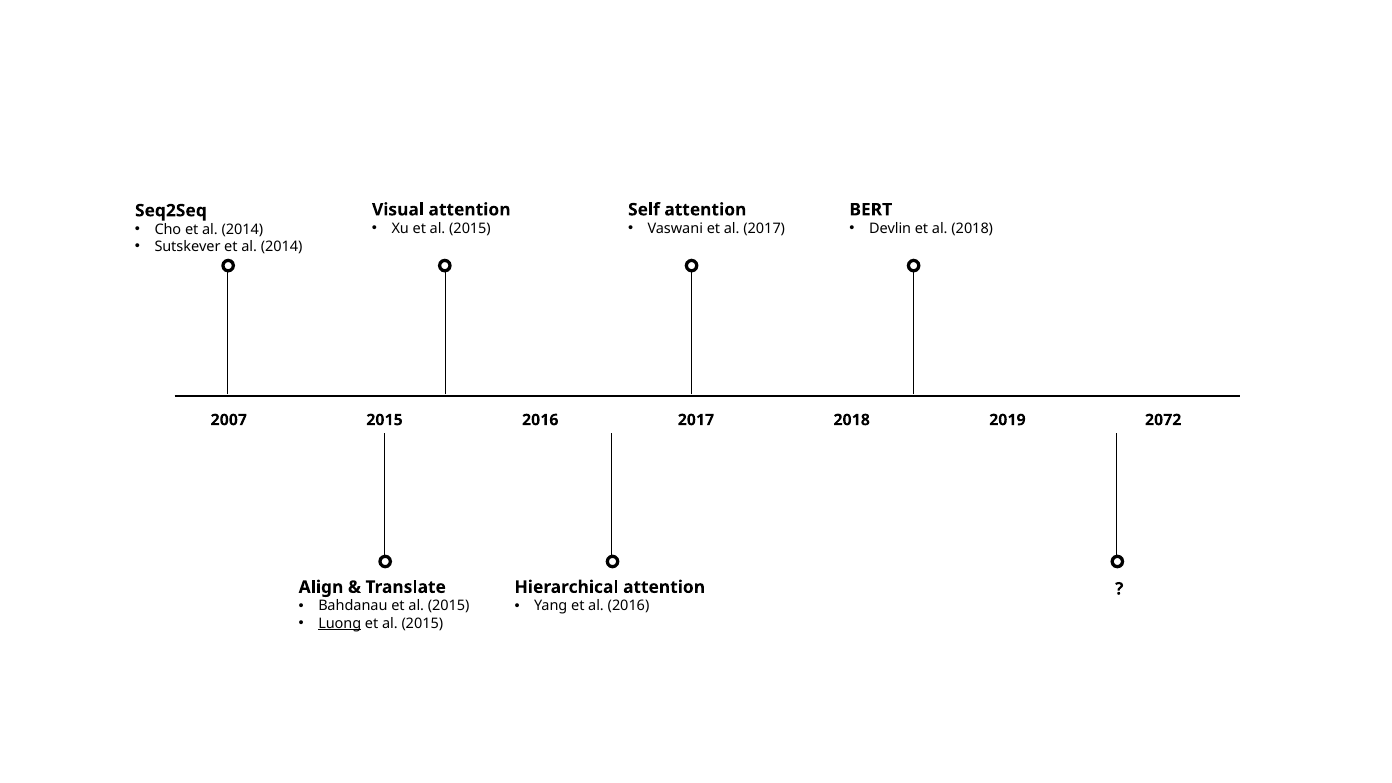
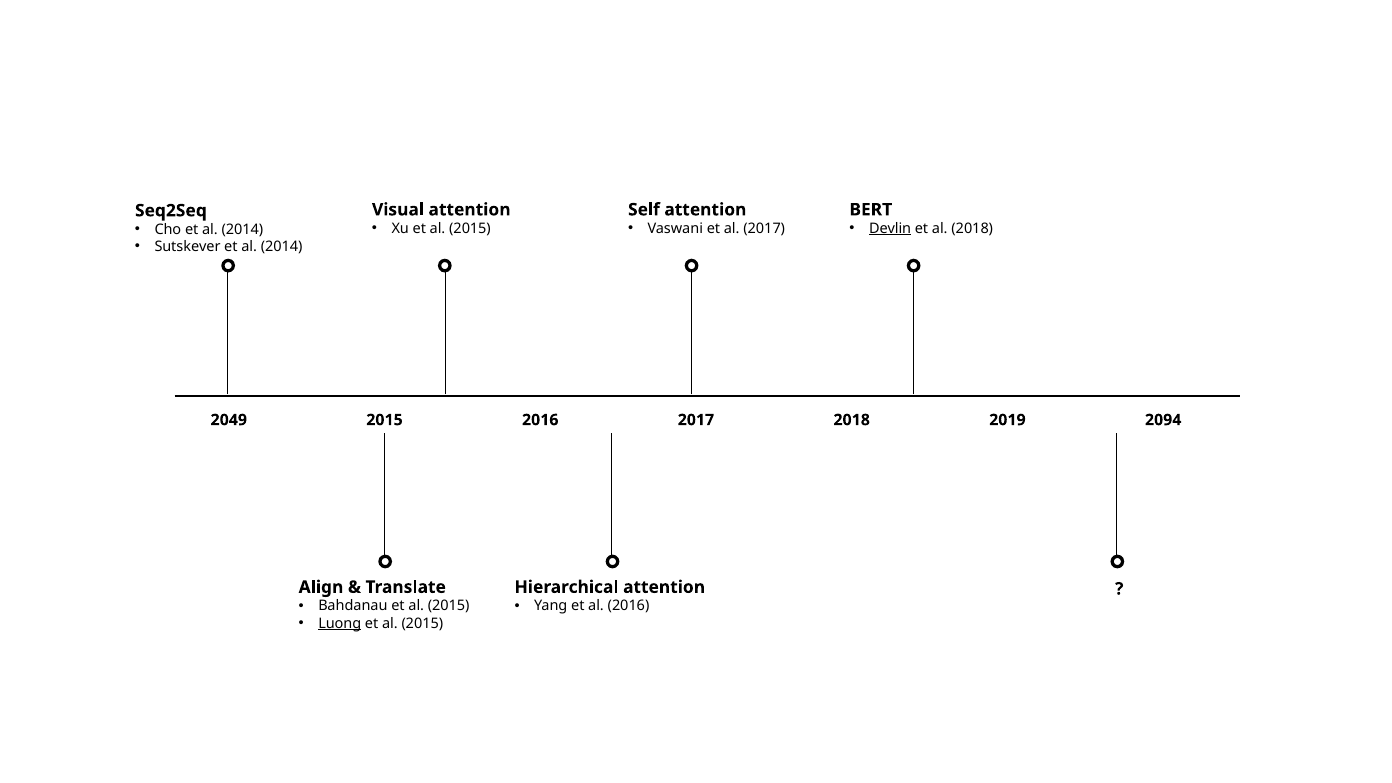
Devlin underline: none -> present (890, 229)
2007: 2007 -> 2049 (229, 420)
2072: 2072 -> 2094 (1163, 420)
